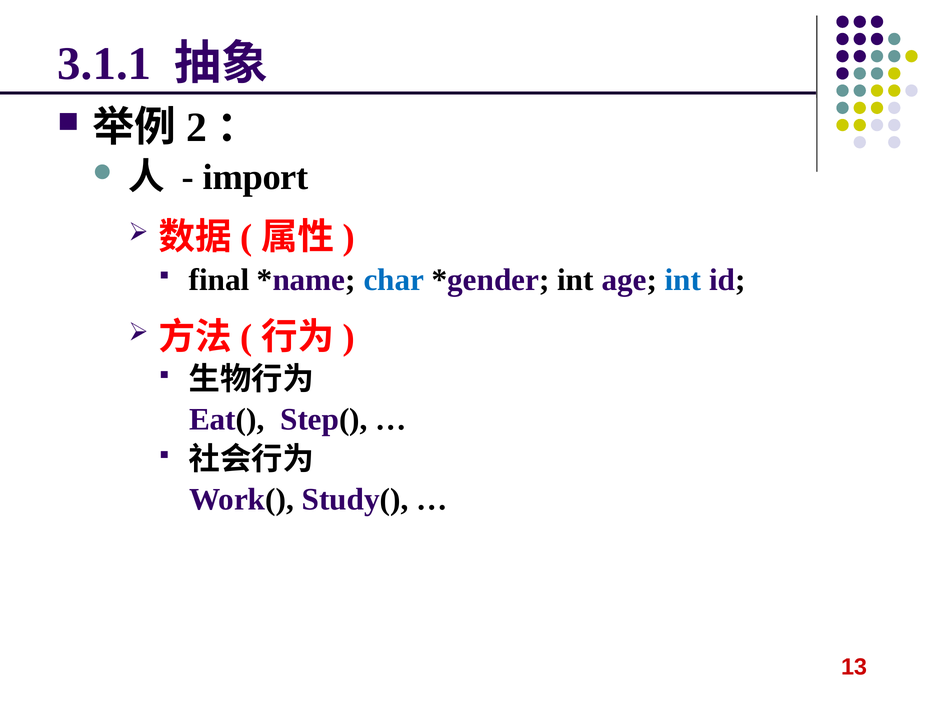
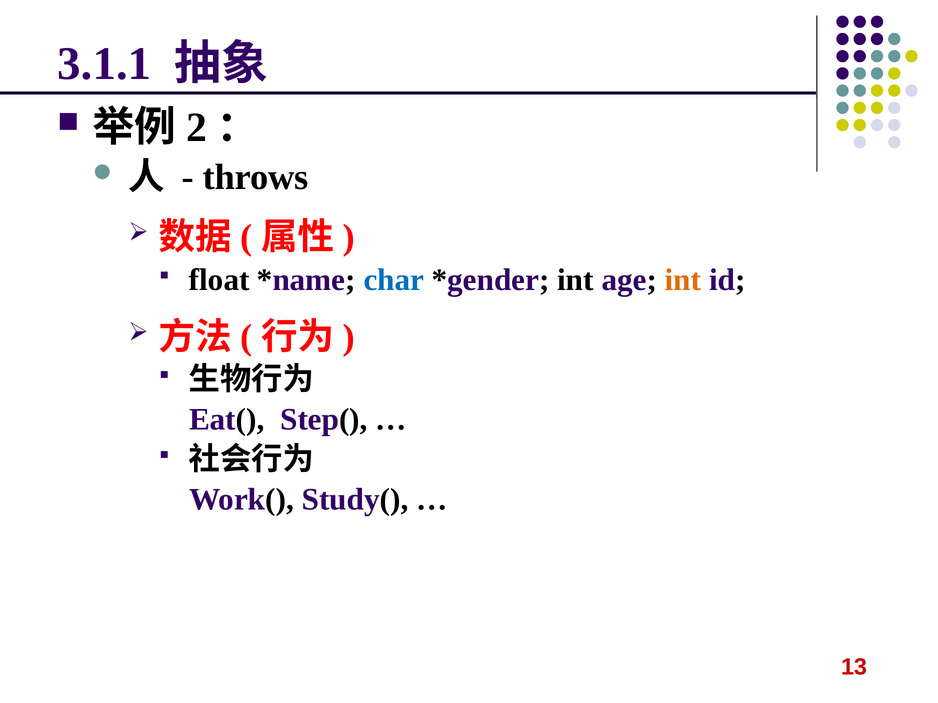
import: import -> throws (256, 177)
final: final -> float (219, 280)
int colour: blue -> orange (683, 280)
